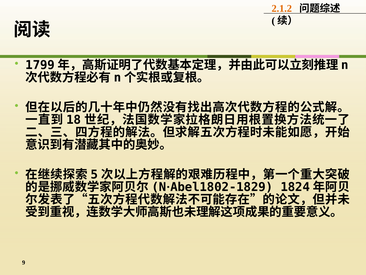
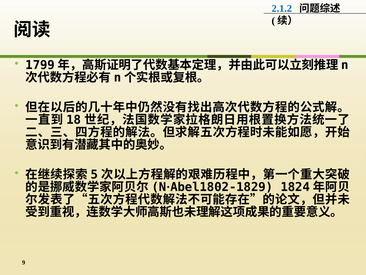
2.1.2 colour: orange -> blue (282, 9)
